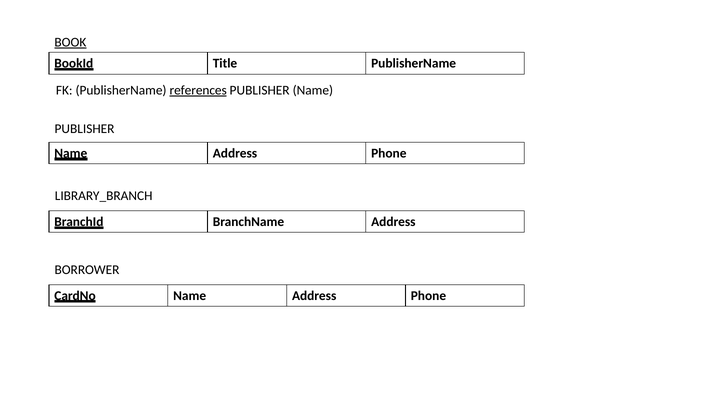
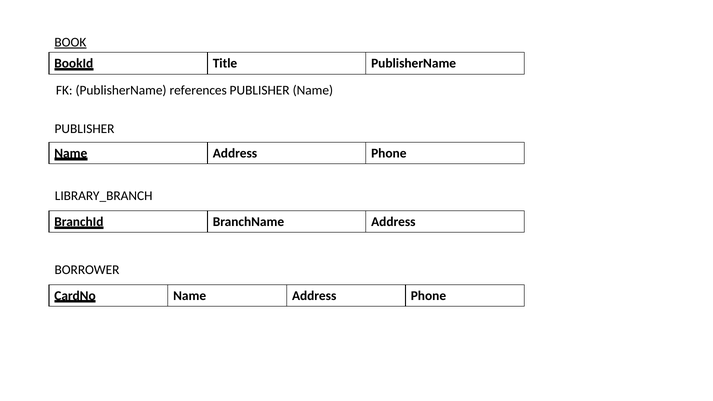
references underline: present -> none (198, 90)
